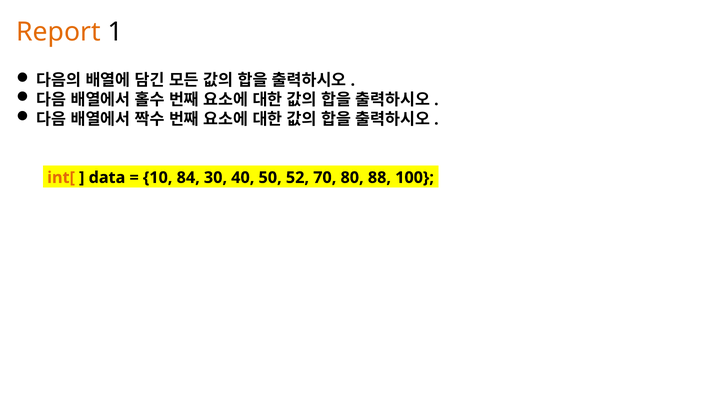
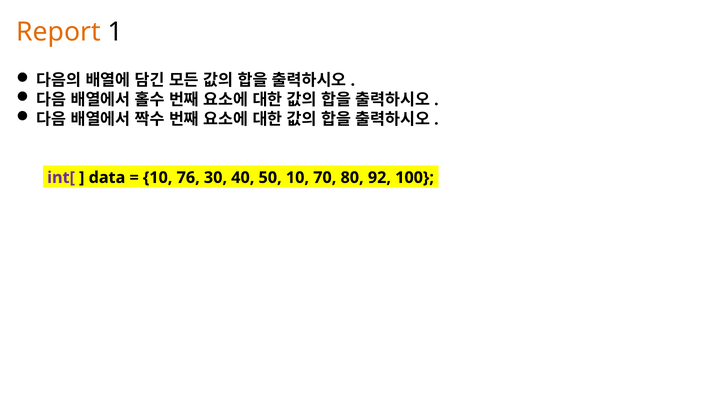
int[ colour: orange -> purple (61, 178)
84: 84 -> 76 (188, 178)
50 52: 52 -> 10 (297, 178)
88: 88 -> 92 (379, 178)
